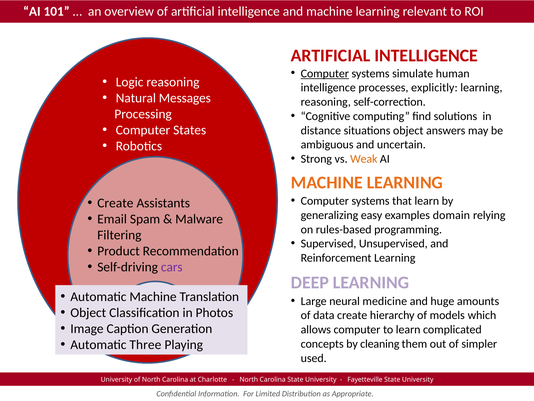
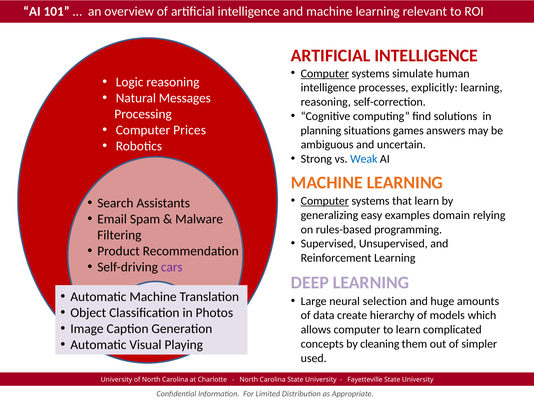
States: States -> Prices (190, 130)
distance: distance -> planning (321, 130)
situations object: object -> games (408, 130)
Weak colour: orange -> blue (364, 159)
Computer underline: none -> present (325, 201)
Create: Create -> Search (115, 203)
medicine: medicine -> selection (385, 301)
Three: Three -> Visual (145, 344)
